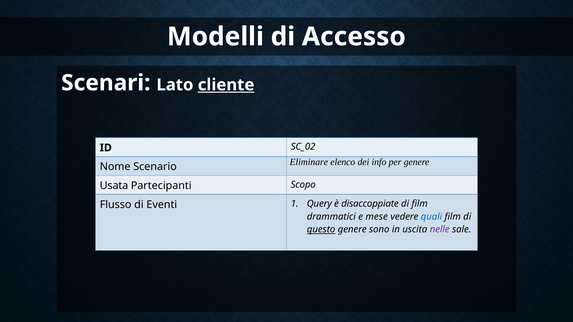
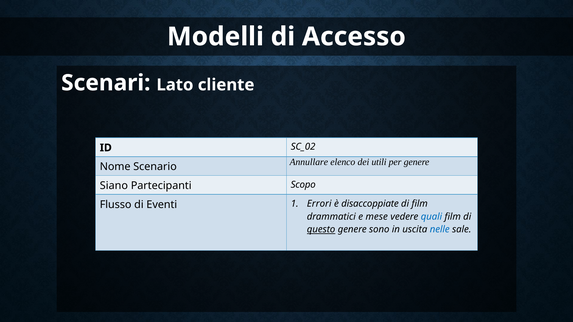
cliente underline: present -> none (226, 85)
Eliminare: Eliminare -> Annullare (309, 162)
info: info -> utili (379, 162)
Usata: Usata -> Siano (114, 186)
Query: Query -> Errori (319, 204)
nelle colour: purple -> blue (440, 230)
